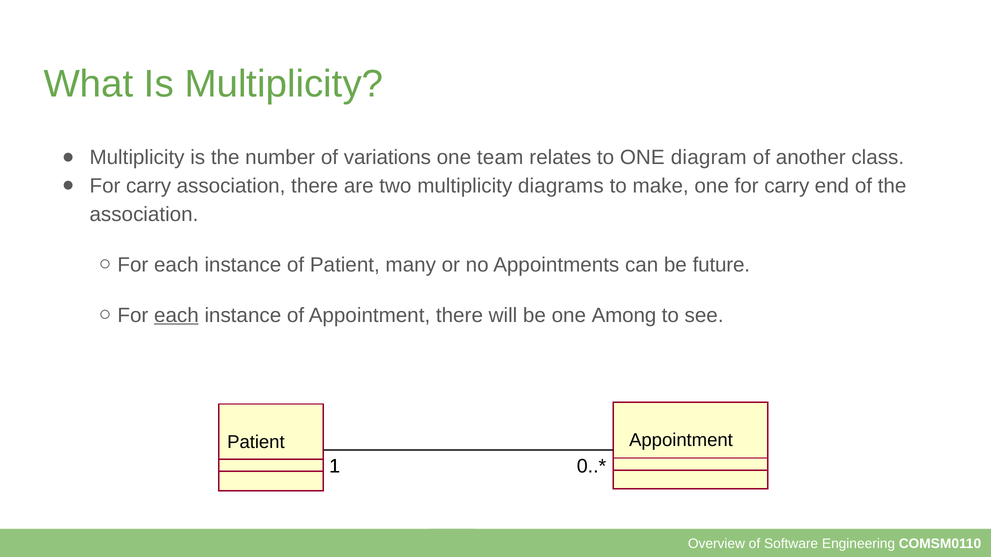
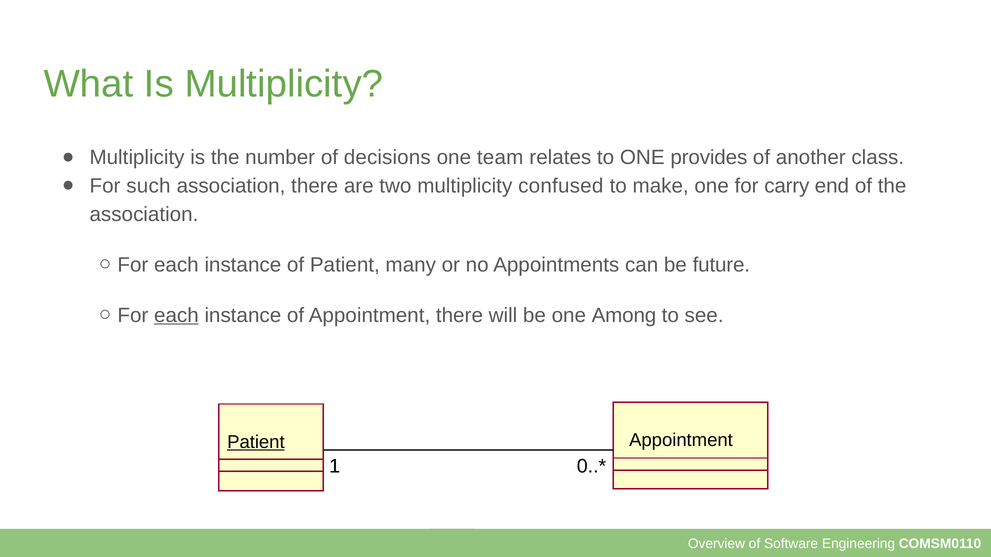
variations: variations -> decisions (387, 158)
diagram: diagram -> provides (709, 158)
carry: carry -> such (148, 186)
diagrams: diagrams -> confused (561, 186)
Patient underline: none -> present (256, 442)
